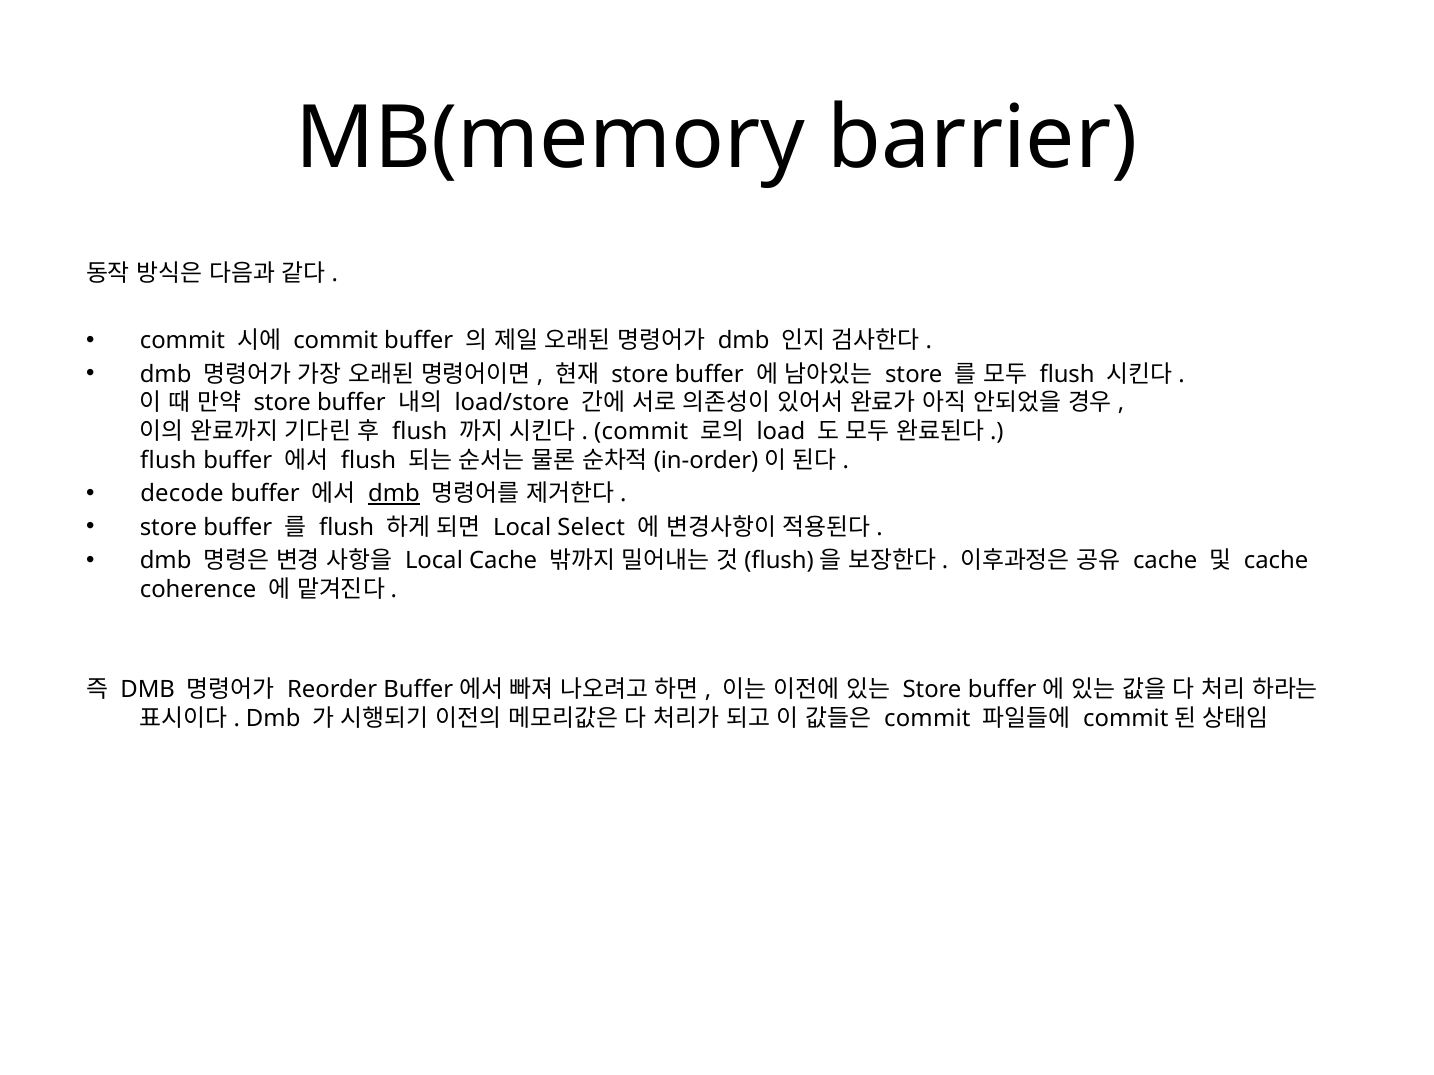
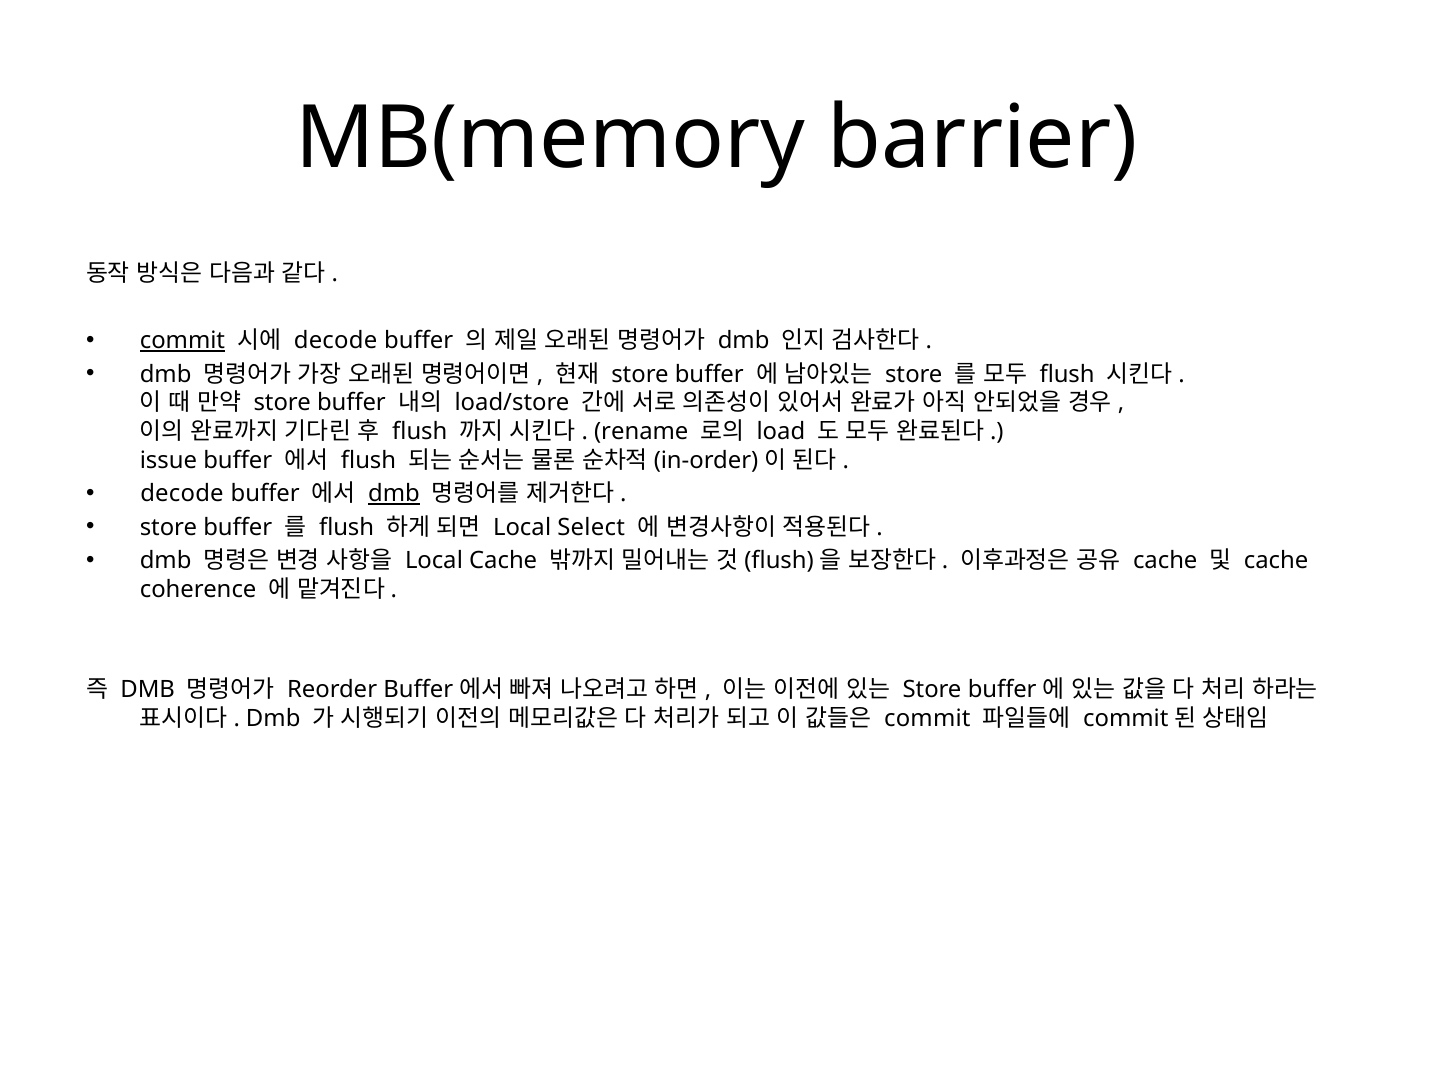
commit underline: none -> present (182, 341)
commit: commit -> decode (336, 341)
commit: commit -> rename (641, 432)
flush: flush -> issue (168, 461)
